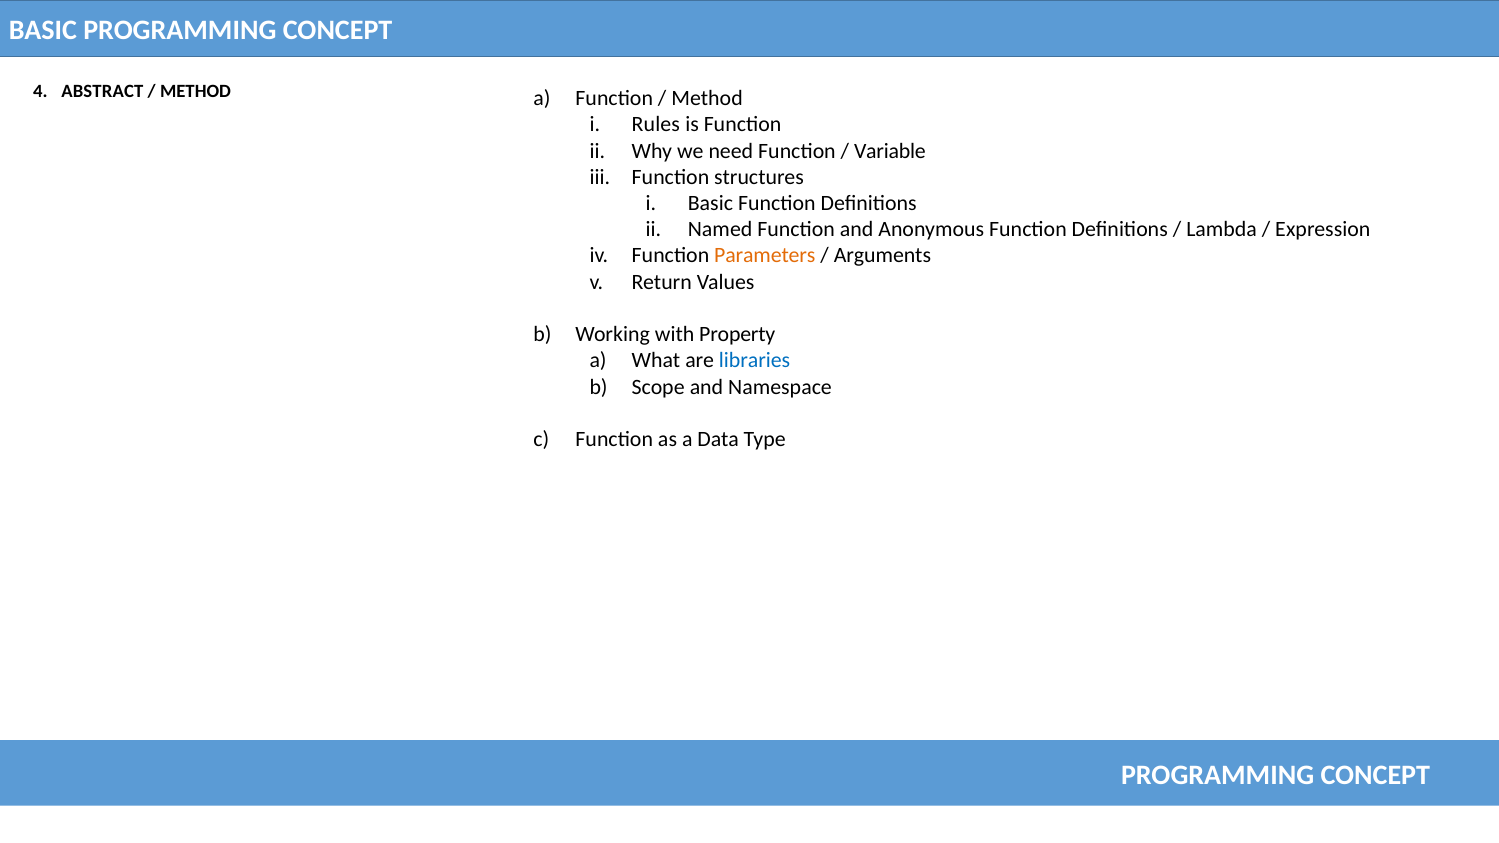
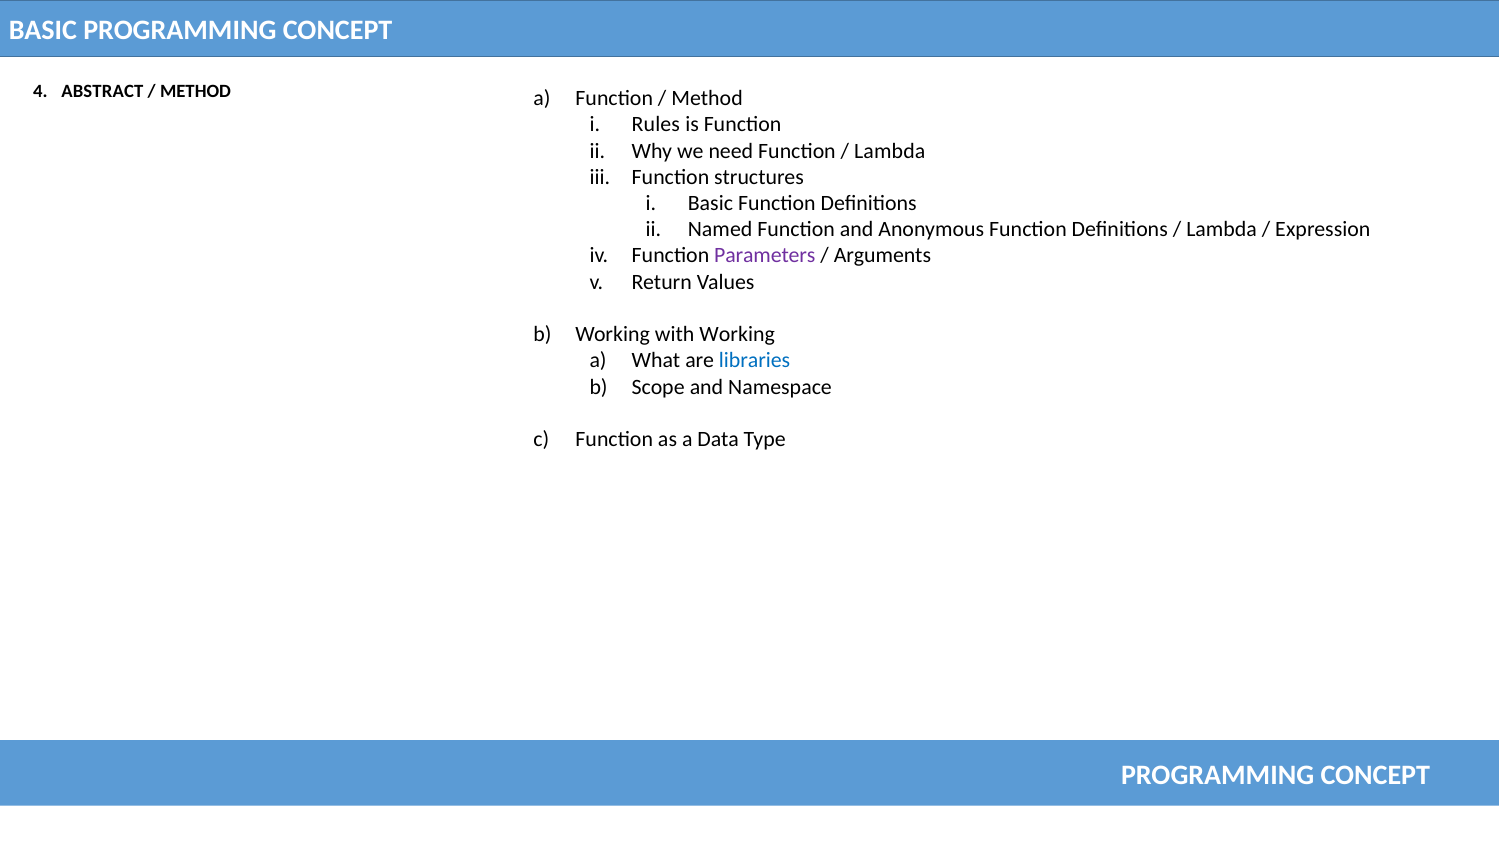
Variable: Variable -> Lambda (890, 151)
Parameters colour: orange -> purple (765, 256)
with Property: Property -> Working (737, 335)
